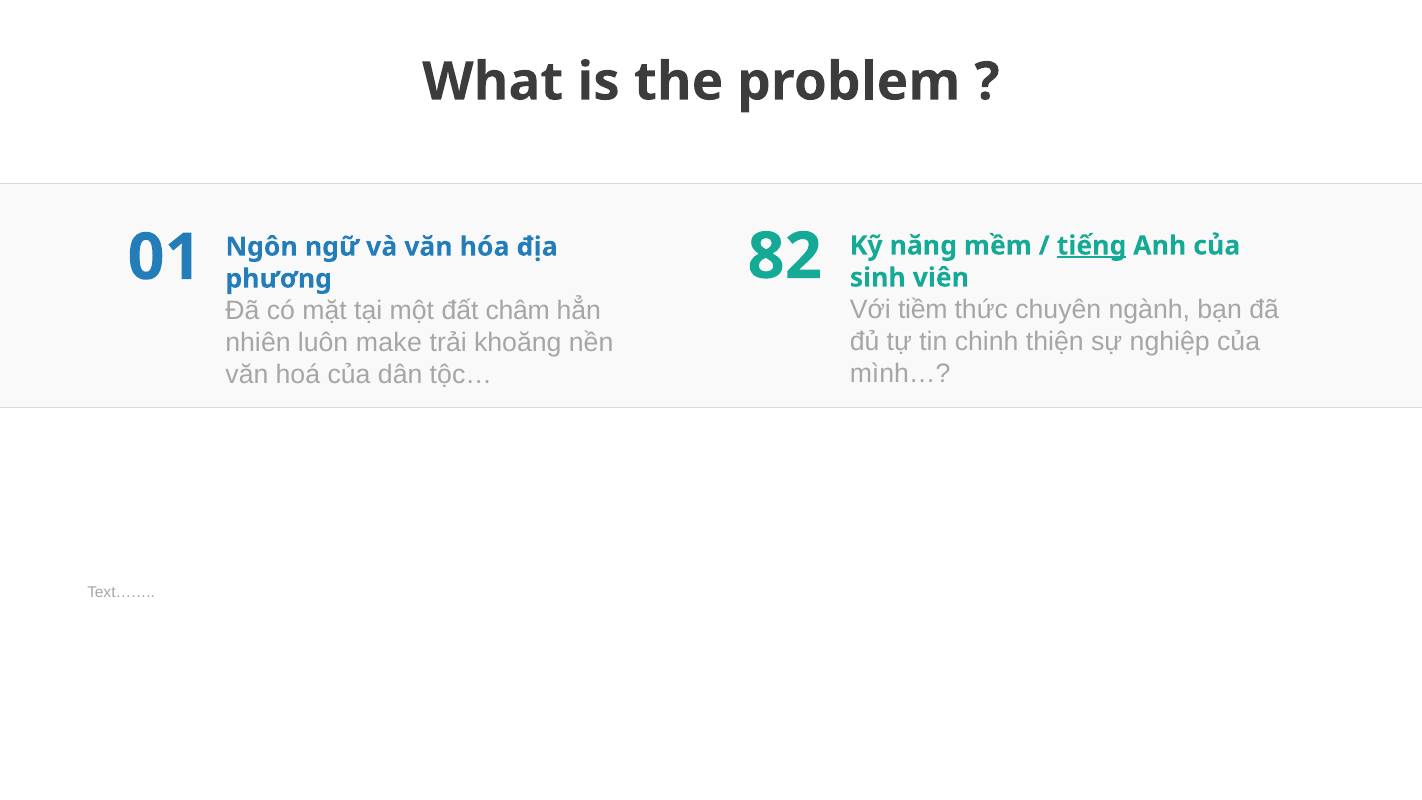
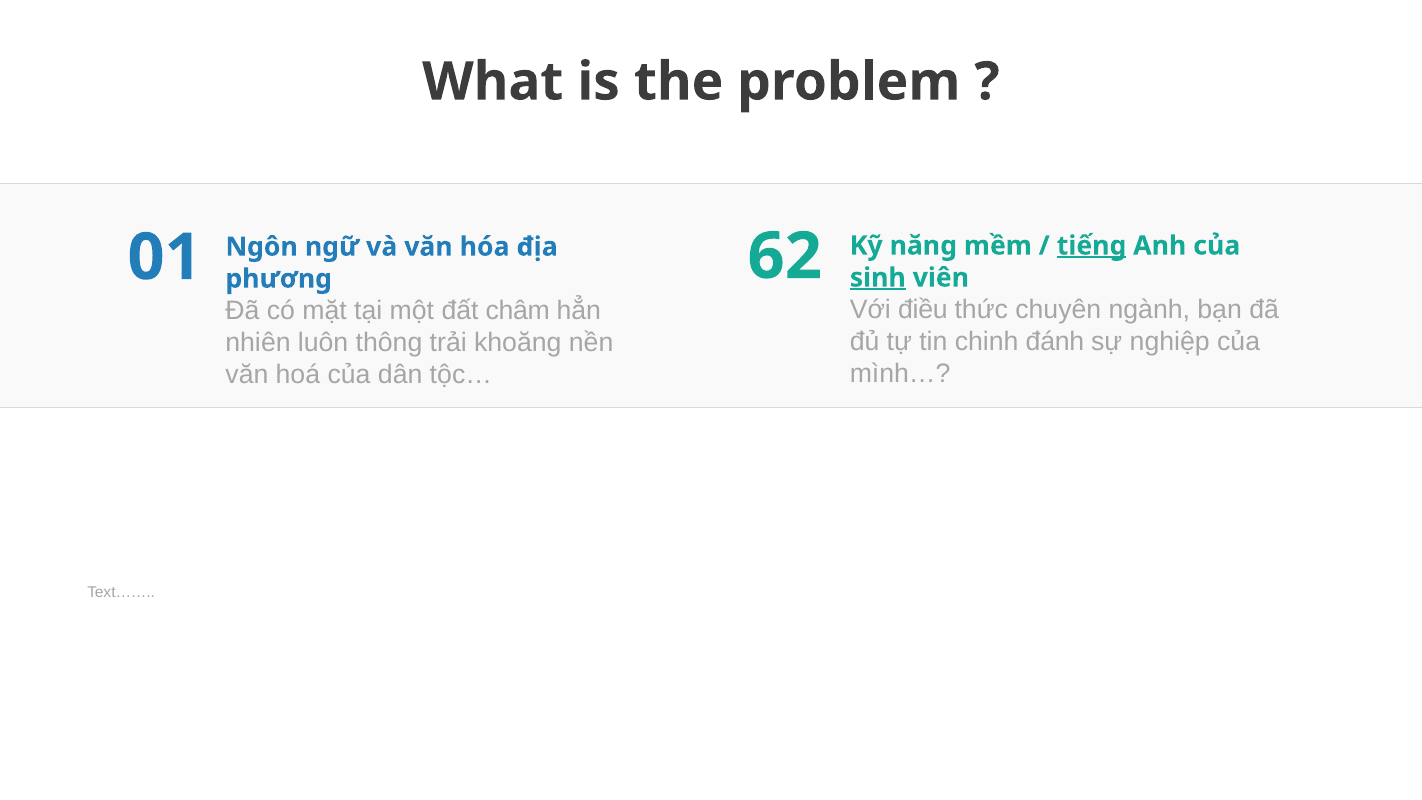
82: 82 -> 62 (785, 256)
sinh underline: none -> present (878, 278)
tiềm: tiềm -> điều (923, 310)
thiện: thiện -> đánh (1055, 342)
make: make -> thông (389, 343)
